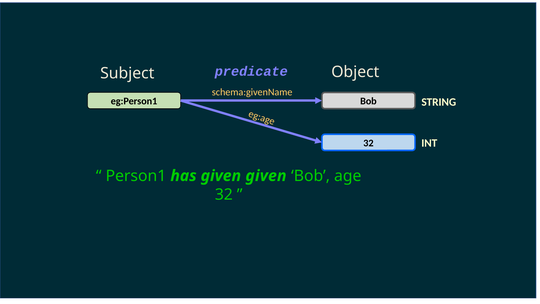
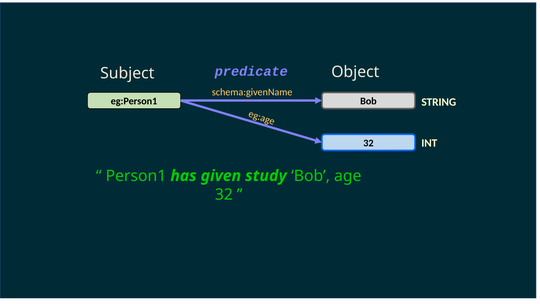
given given: given -> study (266, 176)
